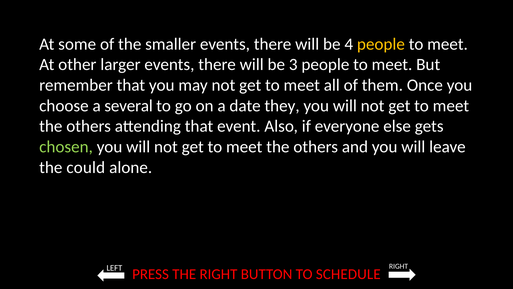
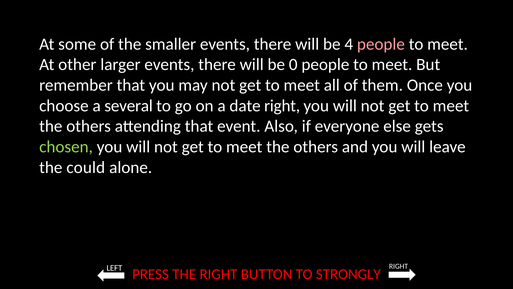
people colour: yellow -> pink (381, 44)
3: 3 -> 0 (293, 65)
date they: they -> right (282, 106)
SCHEDULE: SCHEDULE -> STRONGLY (348, 274)
